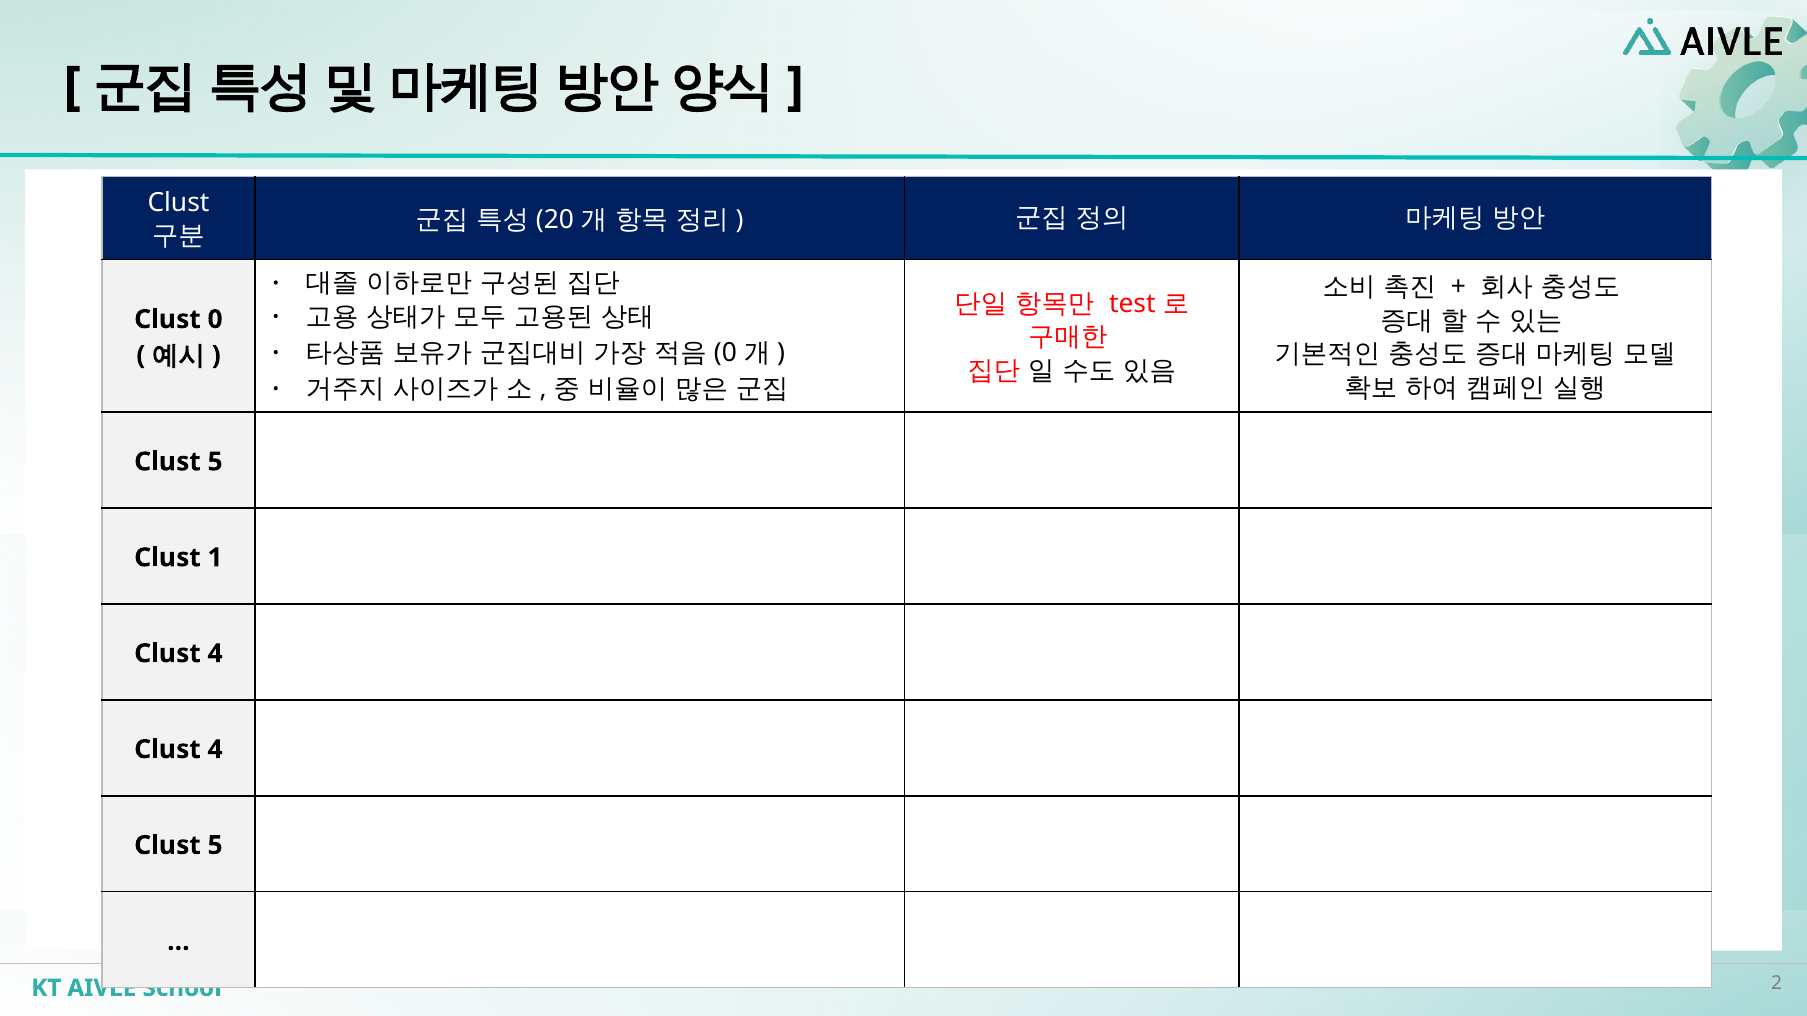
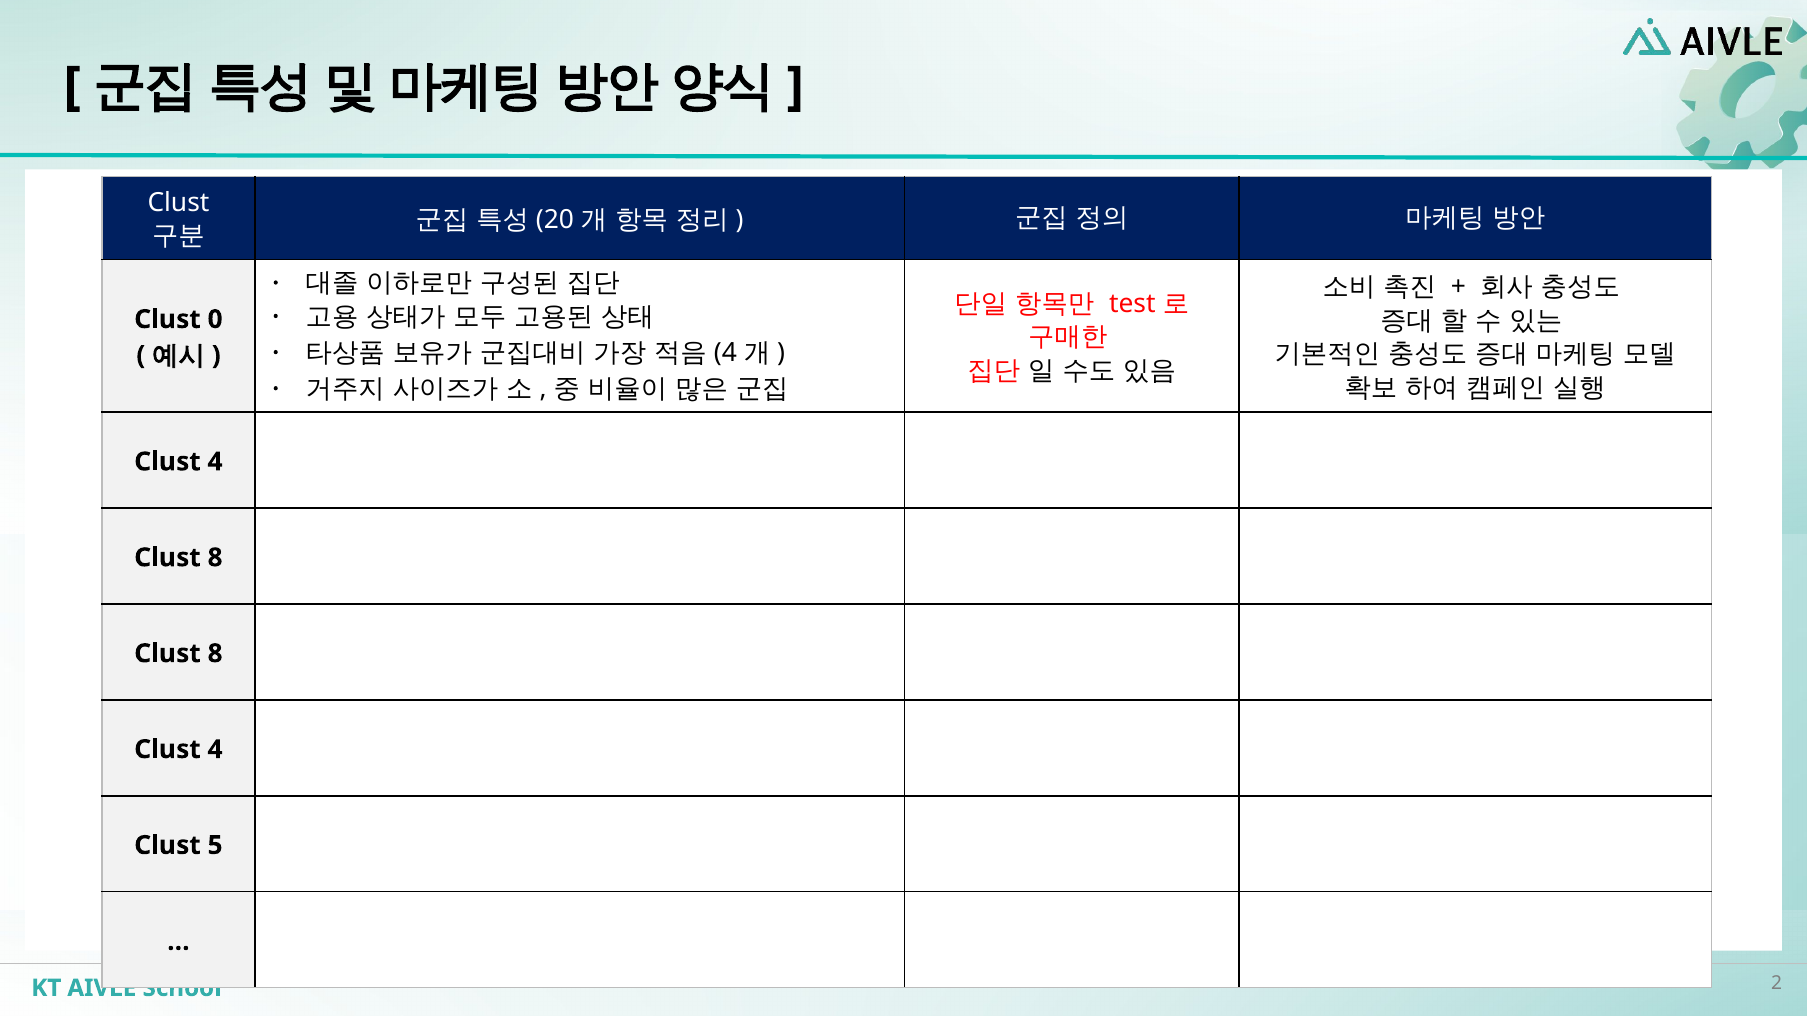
0: 0 -> 4 (725, 353)
5: 5 -> 4 (215, 462)
1: 1 -> 8 (215, 558)
4: 4 -> 8 (215, 654)
